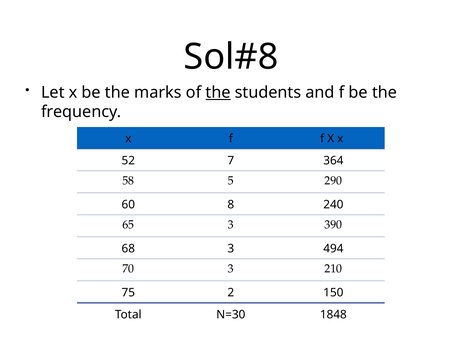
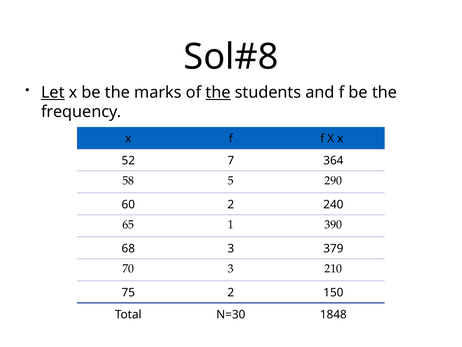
Let underline: none -> present (53, 92)
60 8: 8 -> 2 (231, 204)
65 3: 3 -> 1 (231, 224)
494: 494 -> 379 (333, 248)
